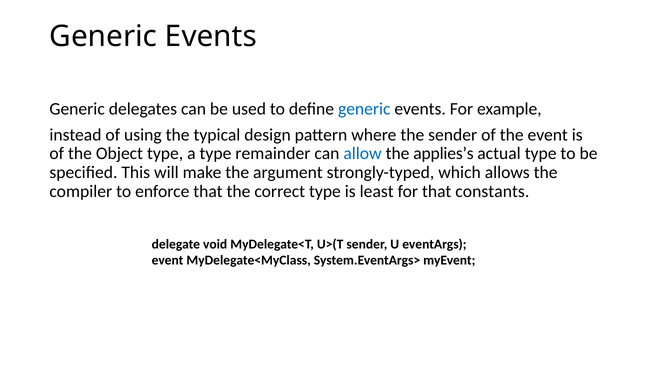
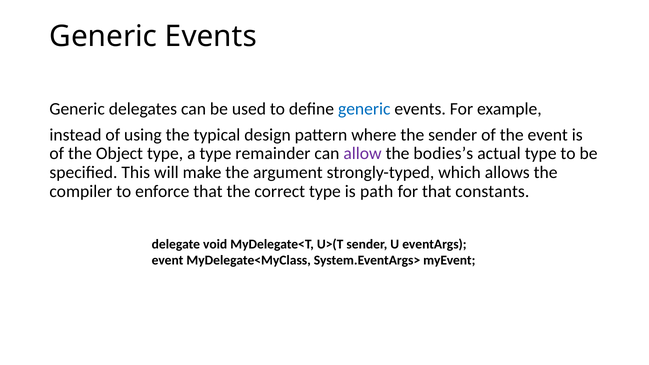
allow colour: blue -> purple (362, 154)
applies’s: applies’s -> bodies’s (443, 154)
least: least -> path (377, 192)
